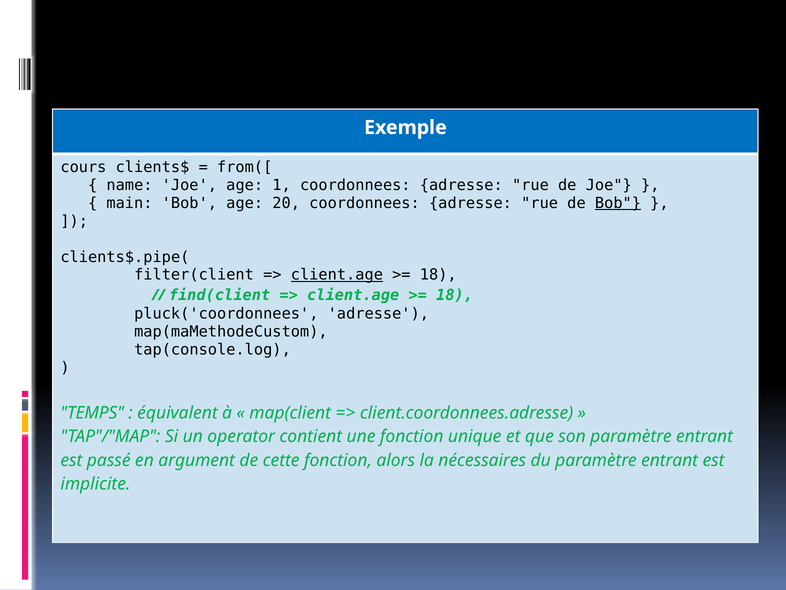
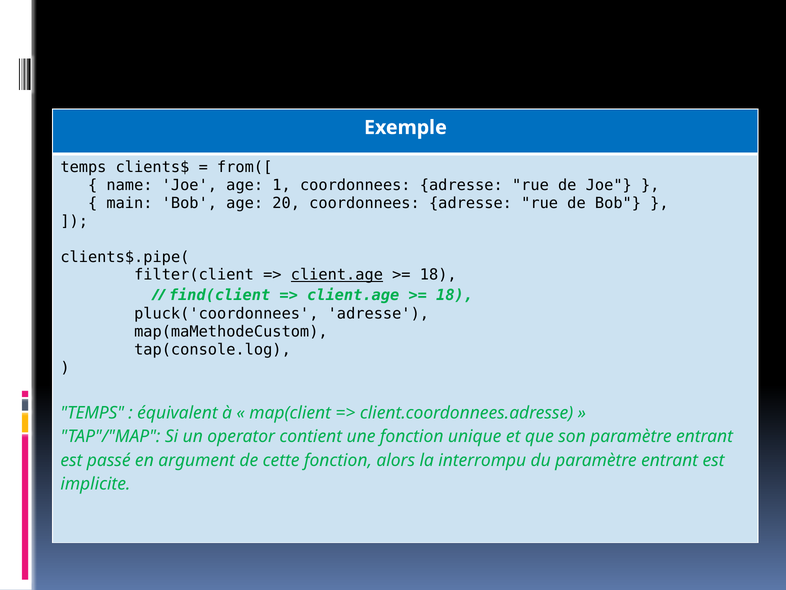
cours: cours -> temps (83, 167)
Bob underline: present -> none (618, 203)
nécessaires: nécessaires -> interrompu (482, 460)
